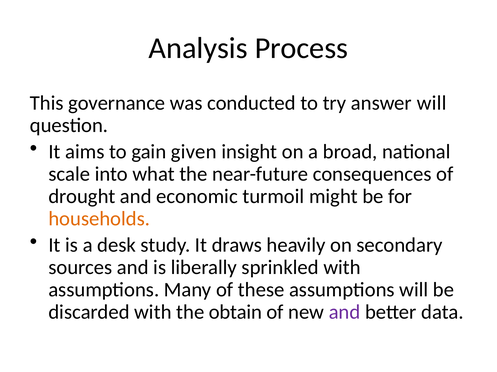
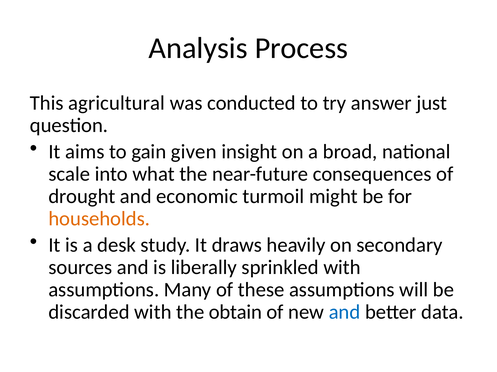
governance: governance -> agricultural (117, 103)
answer will: will -> just (432, 103)
and colour: purple -> blue (345, 313)
